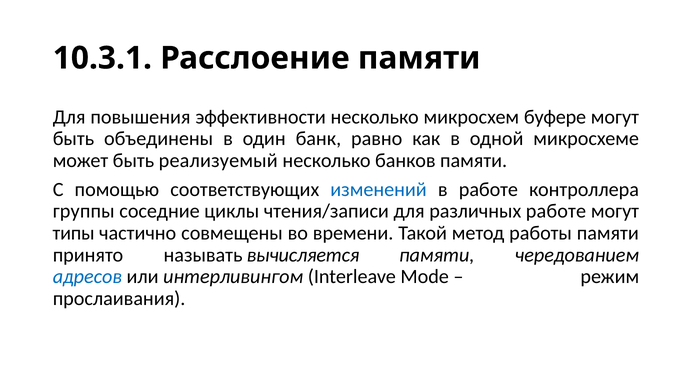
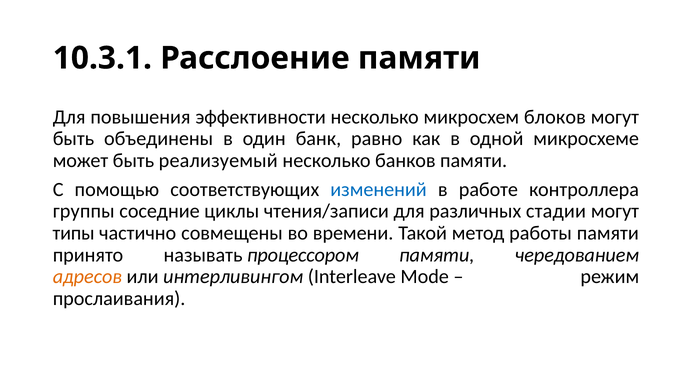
буфере: буфере -> блоков (555, 117)
различных работе: работе -> стадии (556, 211)
вычисляется: вычисляется -> процессором (303, 255)
адресов colour: blue -> orange (87, 277)
